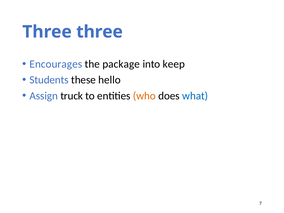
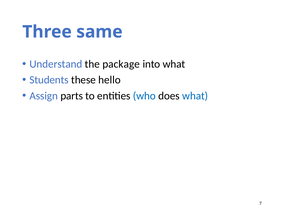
Three three: three -> same (99, 32)
Encourages: Encourages -> Understand (56, 64)
into keep: keep -> what (174, 64)
truck: truck -> parts (72, 96)
who colour: orange -> blue (144, 96)
